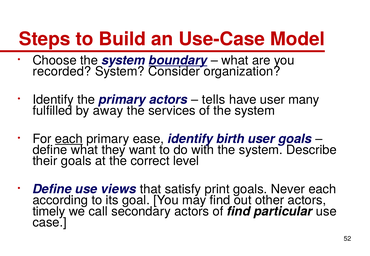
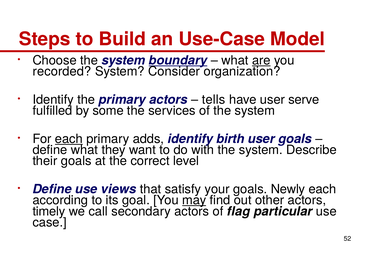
are underline: none -> present (261, 60)
many: many -> serve (304, 100)
away: away -> some (108, 111)
ease: ease -> adds (148, 139)
print: print -> your (217, 189)
Never: Never -> Newly (288, 189)
may underline: none -> present (194, 200)
of find: find -> flag (239, 211)
